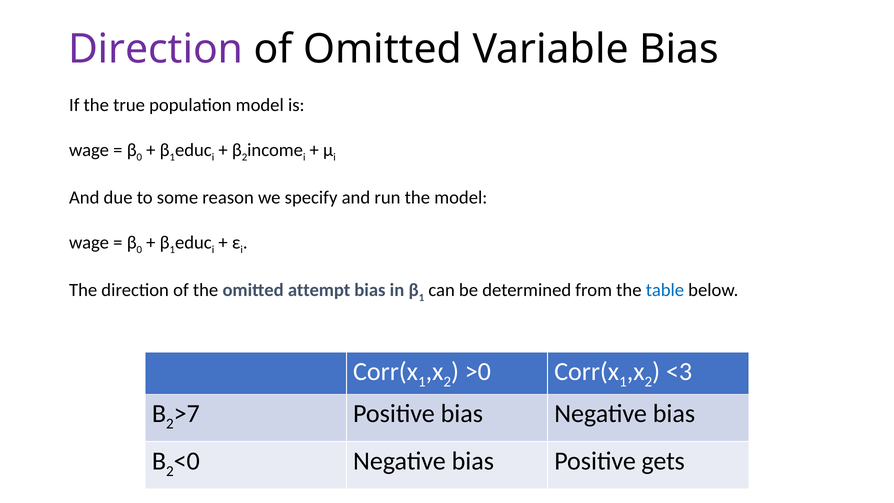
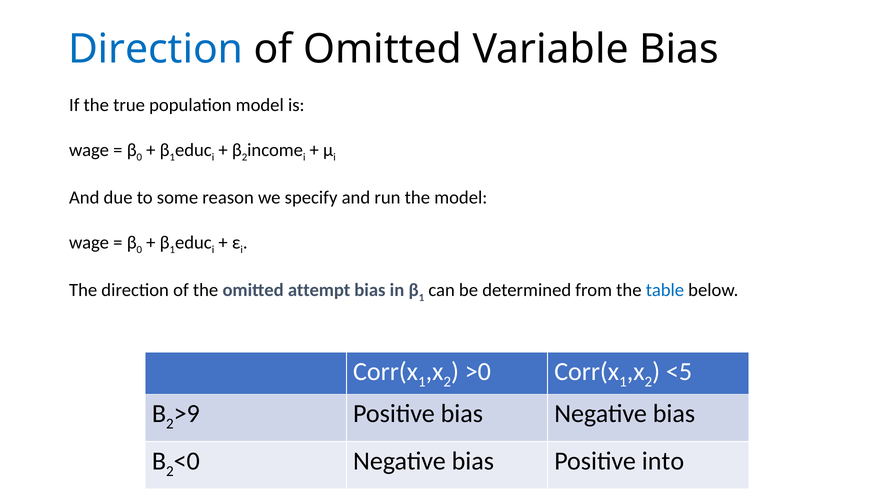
Direction colour: purple -> blue (156, 49)
<3: <3 -> <5 (679, 372)
>7: >7 -> >9 (187, 414)
gets: gets -> into (663, 461)
